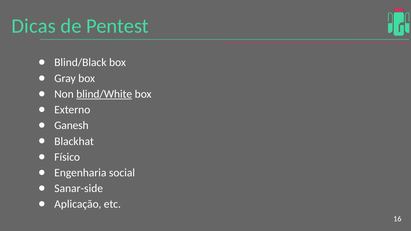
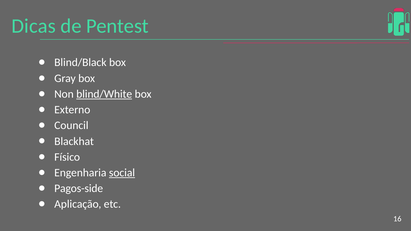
Ganesh: Ganesh -> Council (71, 126)
social underline: none -> present (122, 173)
Sanar-side: Sanar-side -> Pagos-side (79, 189)
